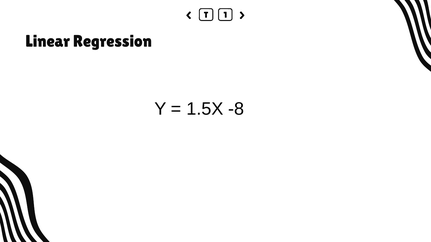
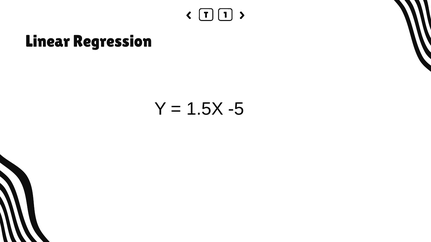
-8: -8 -> -5 (236, 109)
